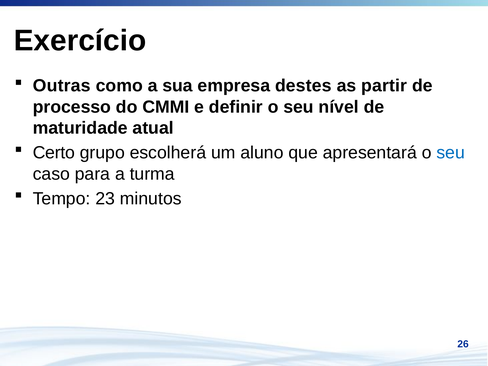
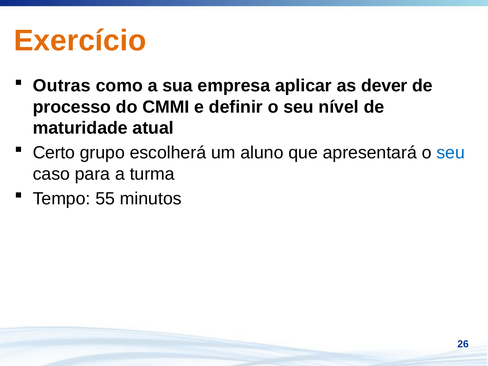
Exercício colour: black -> orange (80, 41)
destes: destes -> aplicar (303, 86)
partir: partir -> dever (384, 86)
23: 23 -> 55 (105, 199)
